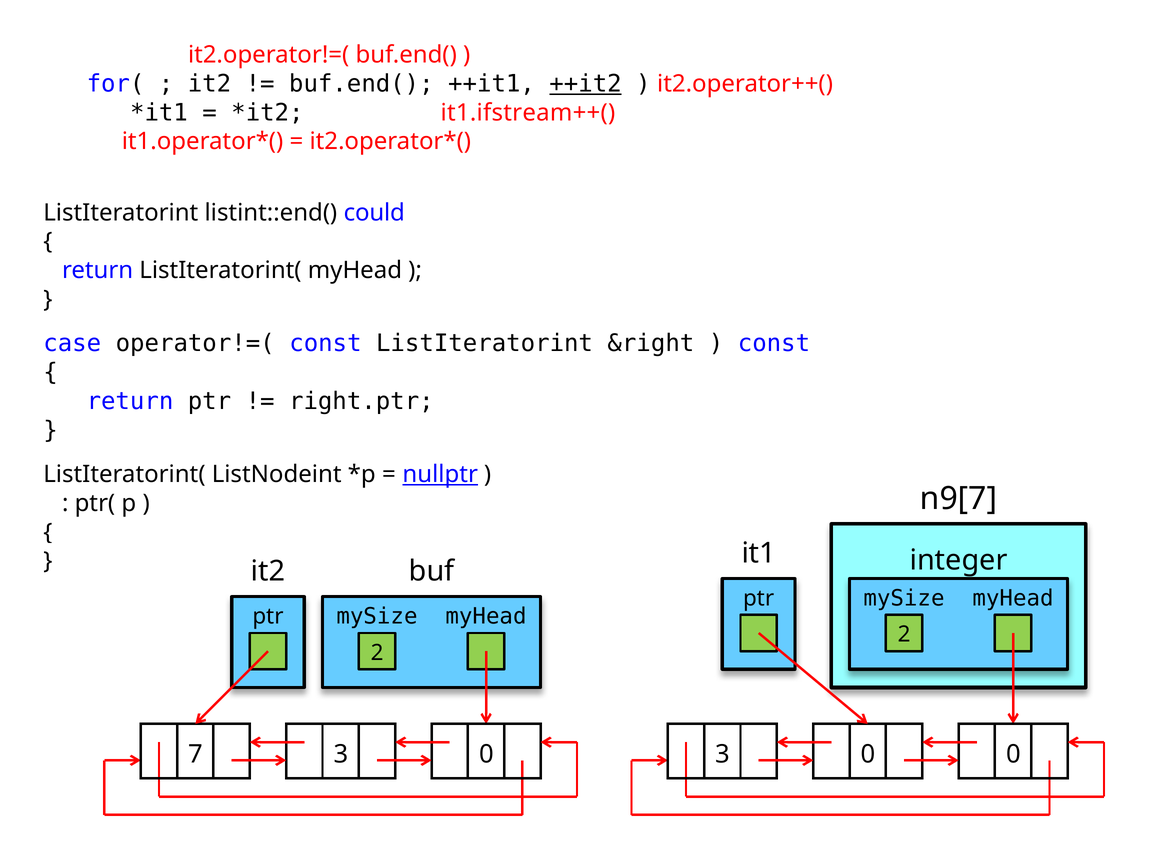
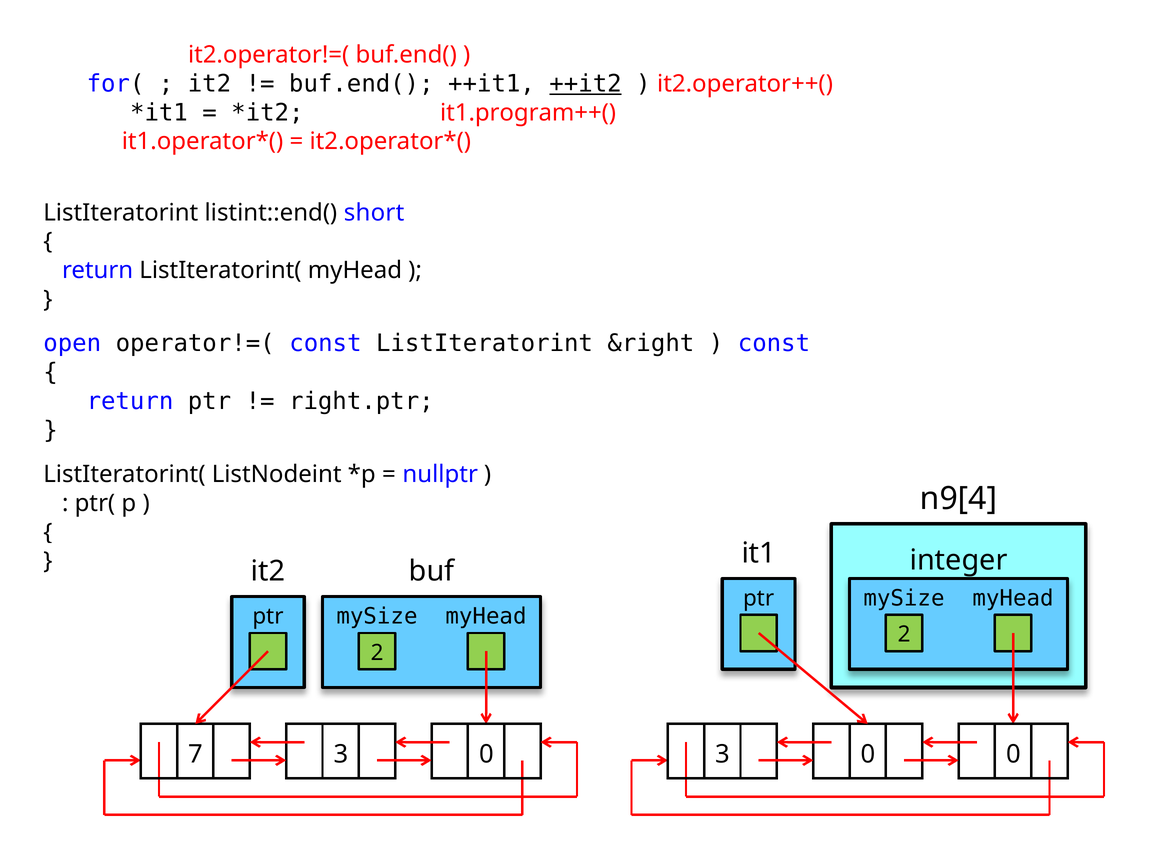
it1.ifstream++(: it1.ifstream++( -> it1.program++( (528, 113)
could: could -> short (374, 213)
case: case -> open (72, 343)
nullptr underline: present -> none (440, 474)
n9[7: n9[7 -> n9[4 (959, 499)
